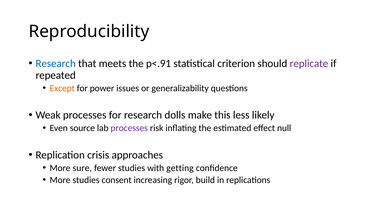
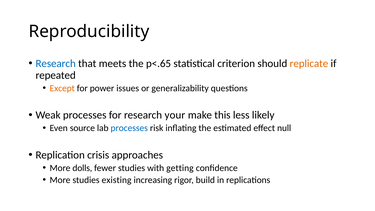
p<.91: p<.91 -> p<.65 (159, 63)
replicate colour: purple -> orange (309, 63)
dolls: dolls -> your (175, 115)
processes colour: purple -> blue (129, 128)
sure: sure -> dolls (82, 168)
consent: consent -> existing (117, 180)
